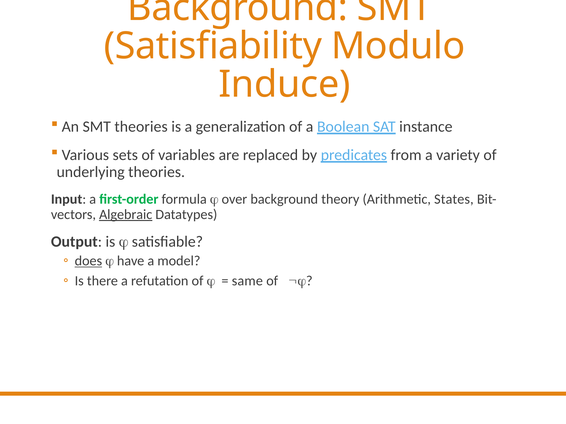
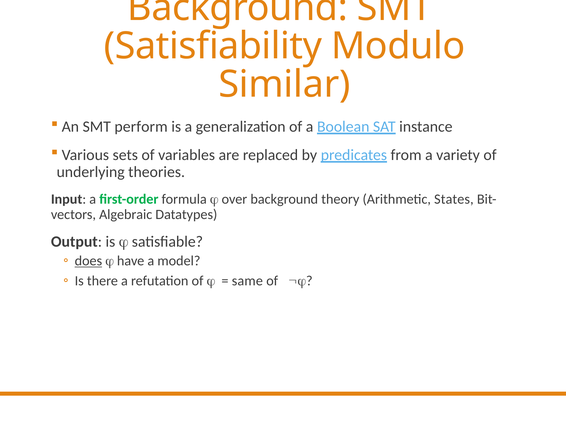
Induce: Induce -> Similar (284, 85)
SMT theories: theories -> perform (141, 127)
Algebraic underline: present -> none (126, 215)
